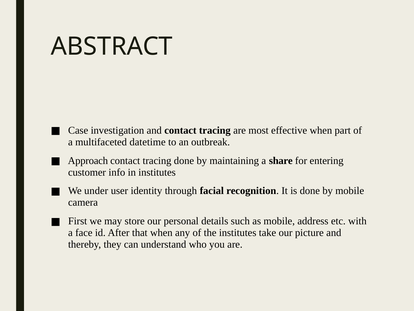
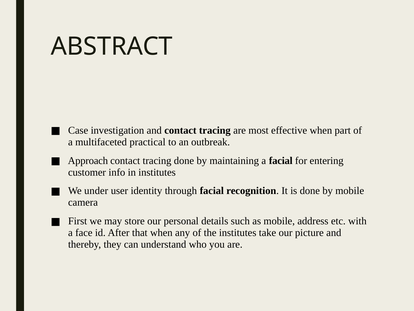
datetime: datetime -> practical (148, 142)
a share: share -> facial (281, 160)
